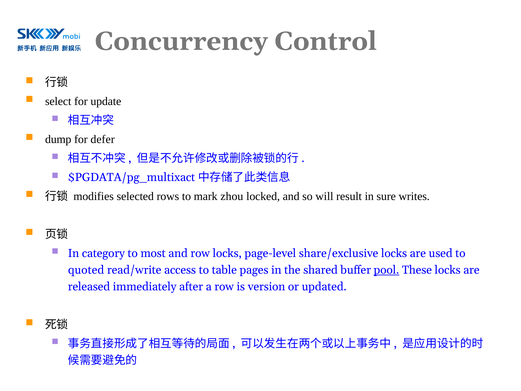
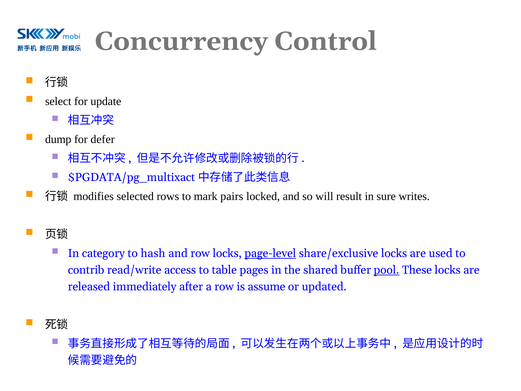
zhou: zhou -> pairs (232, 196)
most: most -> hash (153, 253)
page-level underline: none -> present (270, 253)
quoted: quoted -> contrib (86, 270)
version: version -> assume (267, 286)
